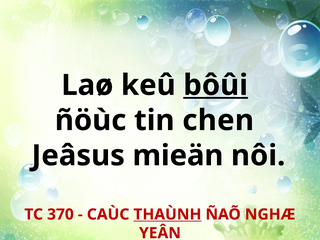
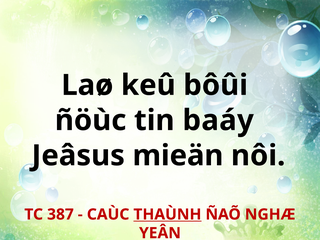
bôûi underline: present -> none (216, 85)
chen: chen -> baáy (218, 120)
370: 370 -> 387 (60, 214)
